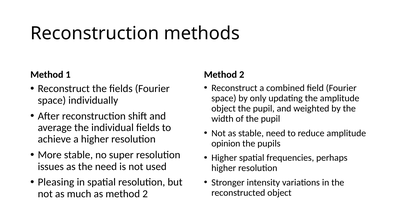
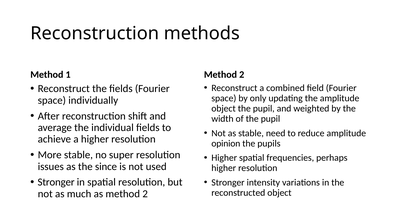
the need: need -> since (106, 167)
Pleasing: Pleasing -> Stronger (56, 182)
